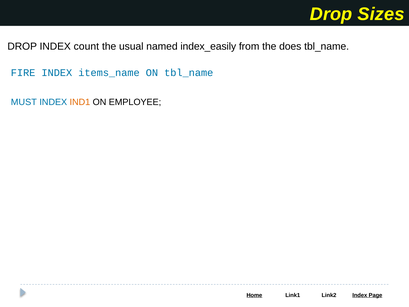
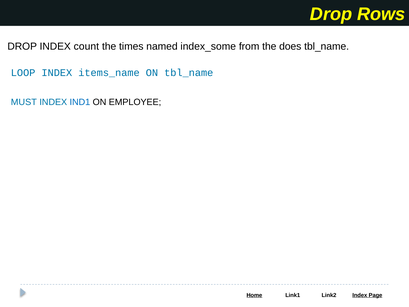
Sizes: Sizes -> Rows (381, 14)
usual: usual -> times (131, 46)
index_easily: index_easily -> index_some (208, 46)
FIRE: FIRE -> LOOP (23, 73)
IND1 colour: orange -> blue (80, 102)
